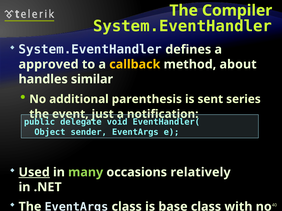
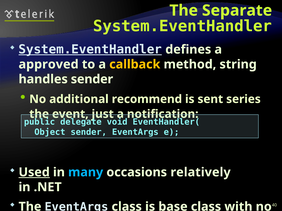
Compiler: Compiler -> Separate (237, 10)
System.EventHandler underline: none -> present (90, 50)
about: about -> string (238, 64)
handles similar: similar -> sender (92, 79)
parenthesis: parenthesis -> recommend (147, 99)
many colour: light green -> light blue (86, 173)
